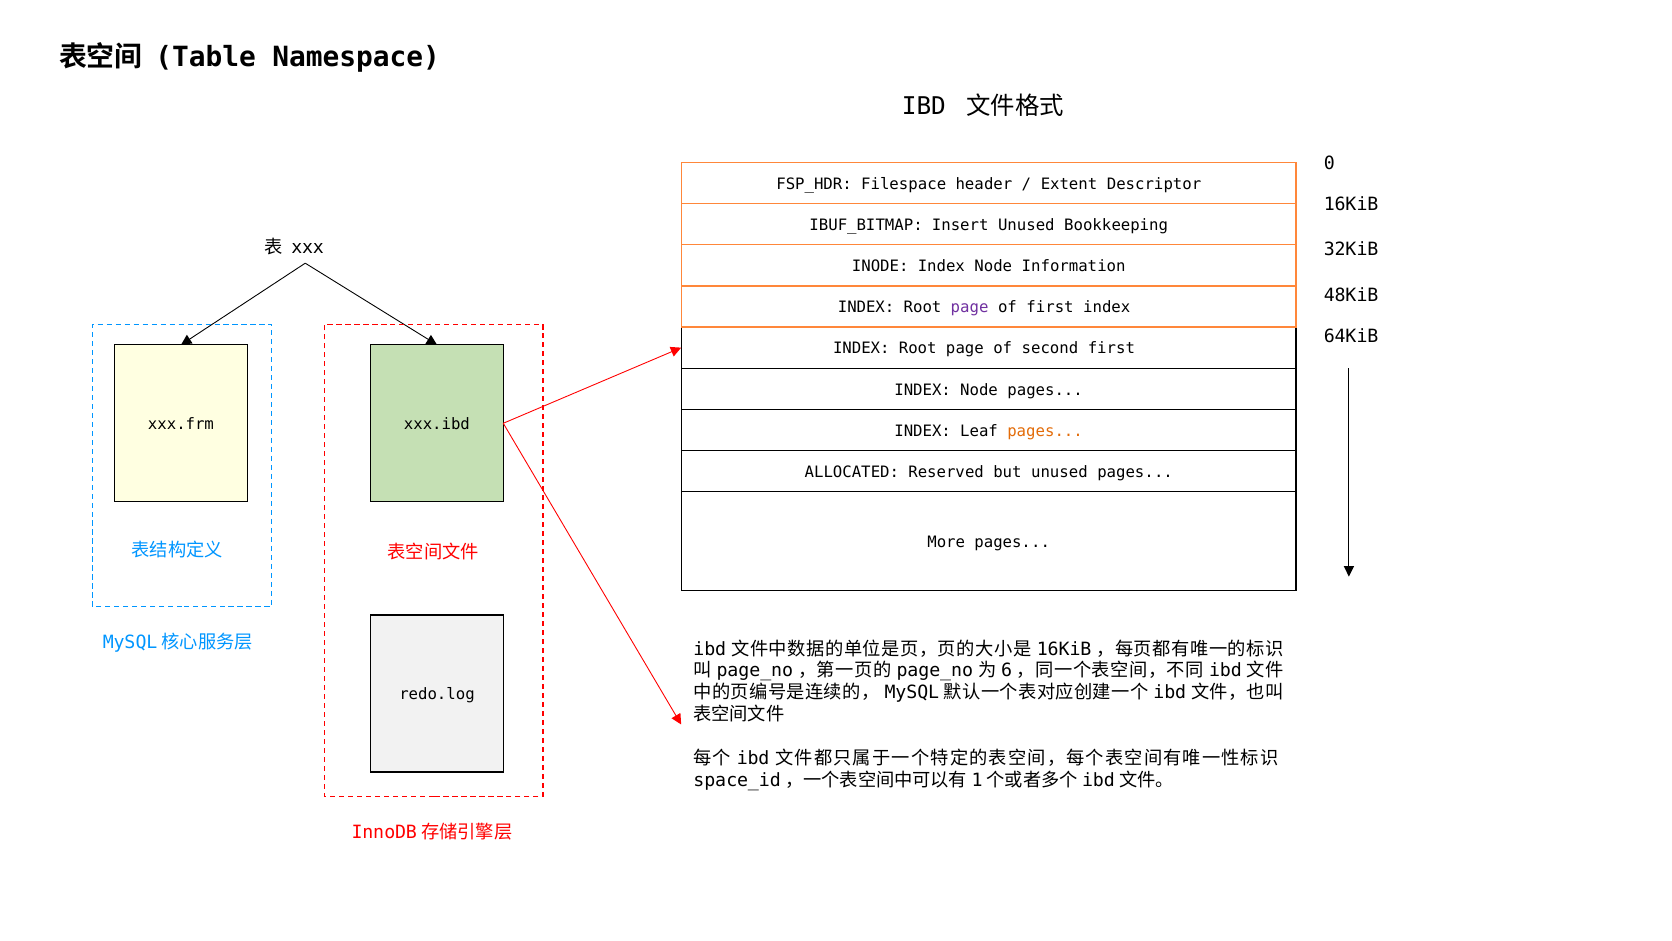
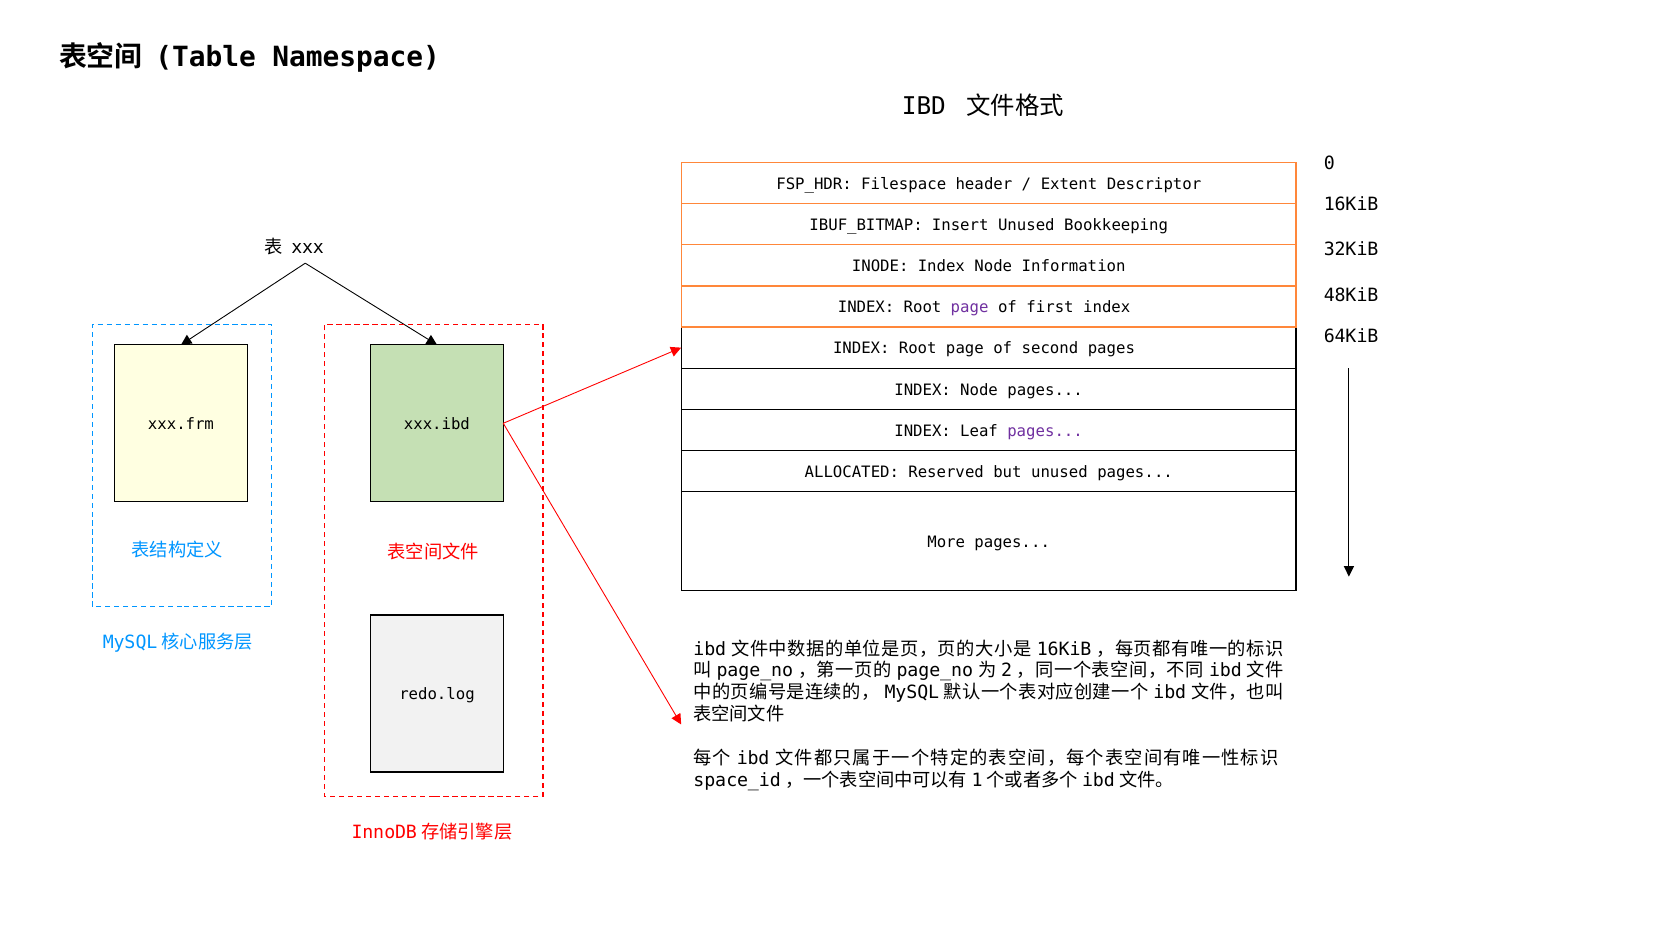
second first: first -> pages (1111, 349)
pages colour: orange -> purple (1045, 431)
6: 6 -> 2 (1007, 671)
